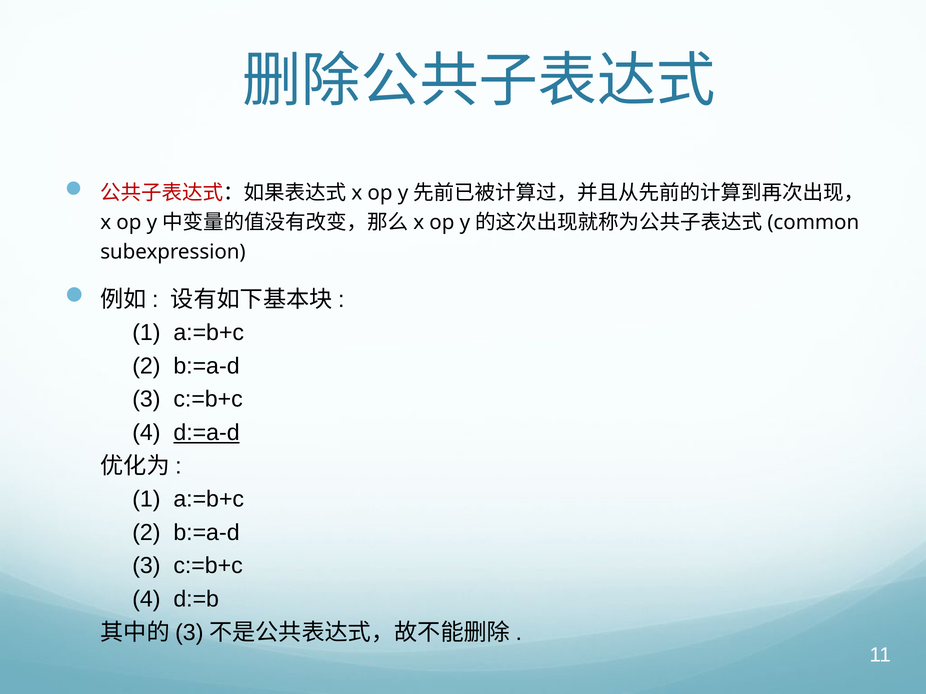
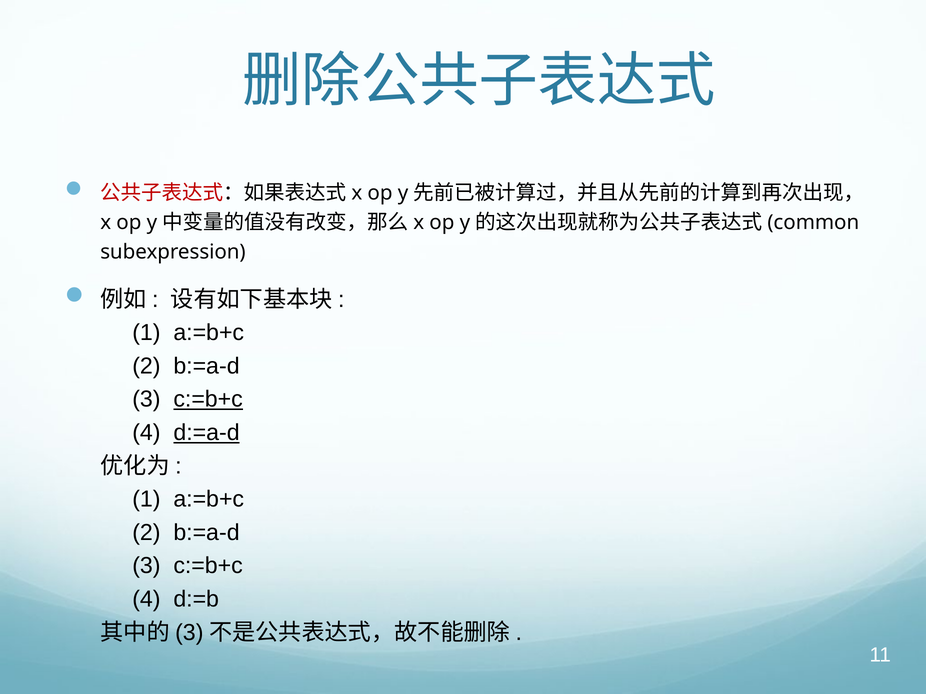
c:=b+c underline: none -> present (208, 400)
